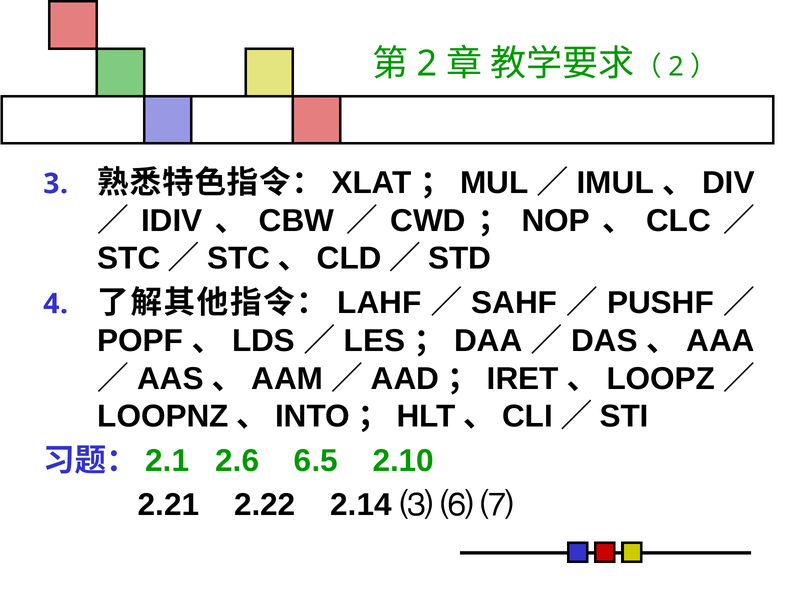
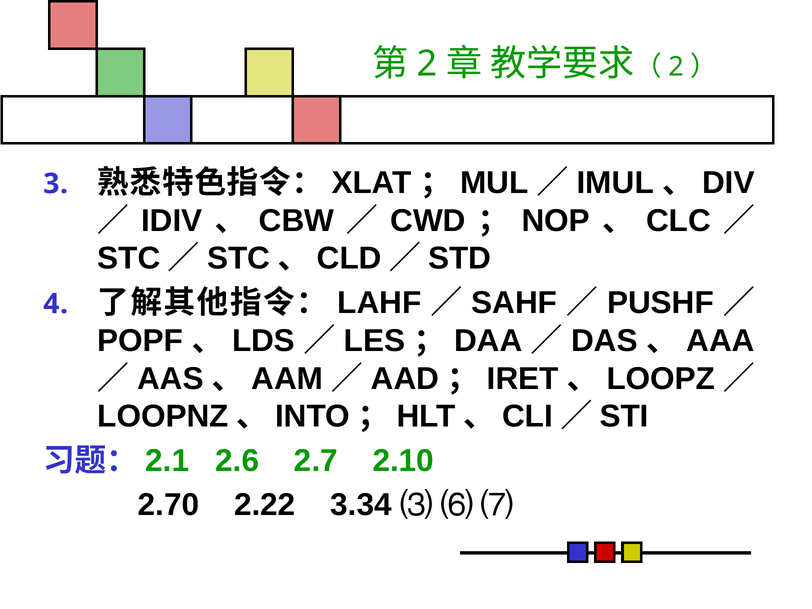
6.5: 6.5 -> 2.7 (316, 461)
2.21: 2.21 -> 2.70 (169, 505)
2.14: 2.14 -> 3.34 (361, 505)
